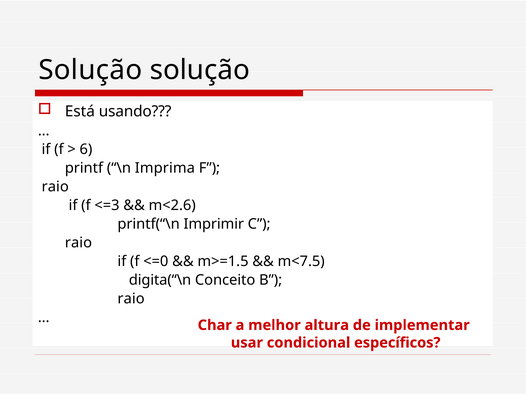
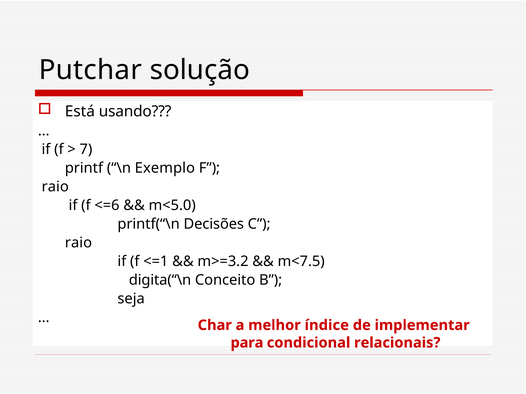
Solução: Solução -> Putchar (90, 70)
6: 6 -> 7 (86, 149)
Imprima: Imprima -> Exemplo (165, 168)
<=3: <=3 -> <=6 (107, 206)
m<2.6: m<2.6 -> m<5.0 (172, 206)
Imprimir: Imprimir -> Decisões (214, 224)
<=0: <=0 -> <=1 (156, 262)
m>=1.5: m>=1.5 -> m>=3.2 (223, 262)
raio: raio -> seja (131, 299)
altura: altura -> índice (327, 326)
usar: usar -> para (247, 343)
específicos: específicos -> relacionais (397, 343)
